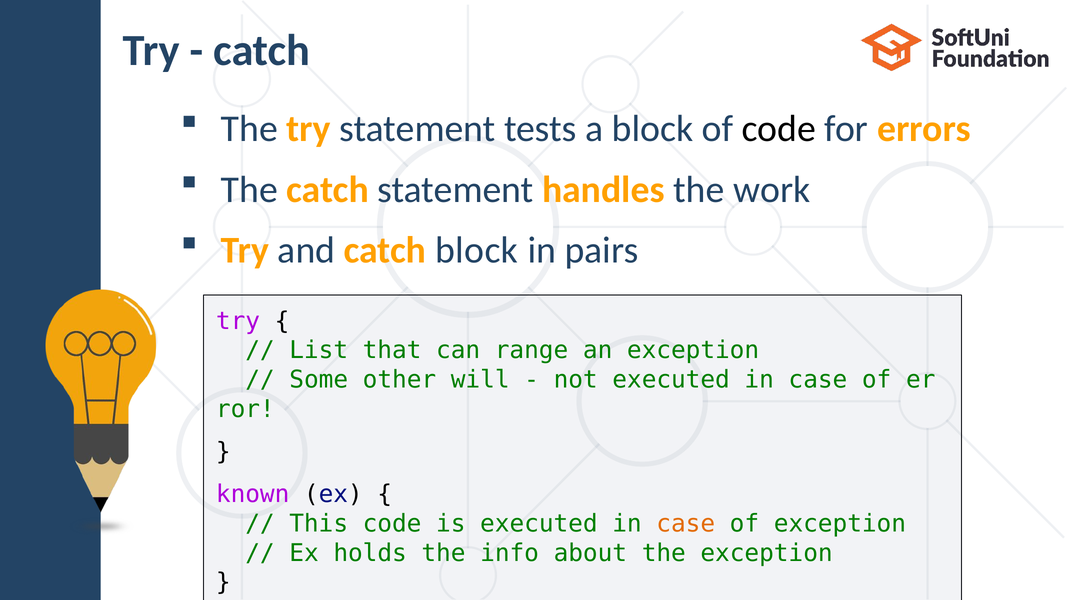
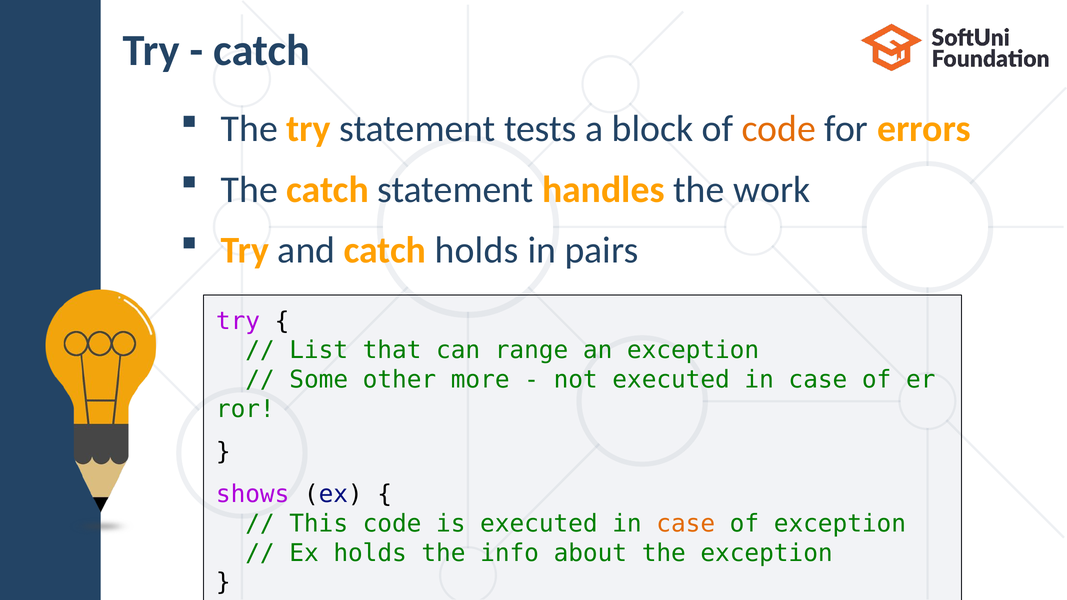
code colour: black -> orange (779, 129)
catch block: block -> holds (477, 251)
will: will -> more (480, 380)
known: known -> shows (253, 494)
